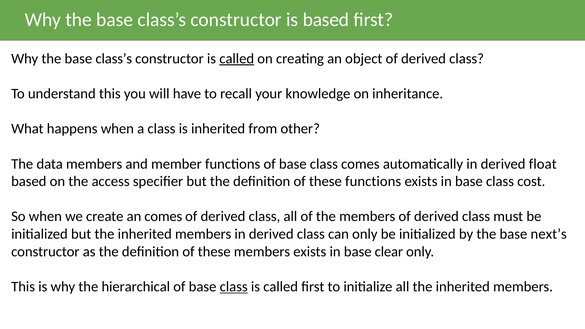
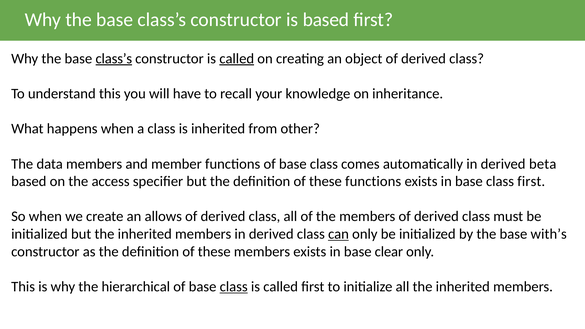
class’s underline: none -> present (114, 59)
float: float -> beta (543, 164)
class cost: cost -> first (531, 181)
an comes: comes -> allows (163, 217)
can underline: none -> present (338, 234)
next’s: next’s -> with’s (549, 234)
